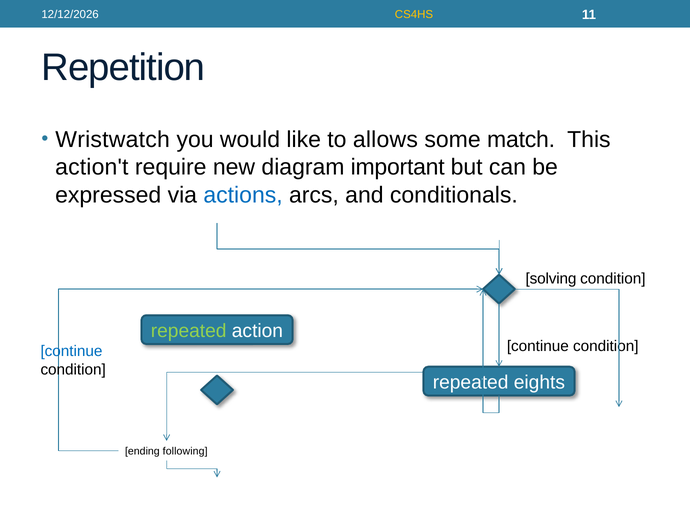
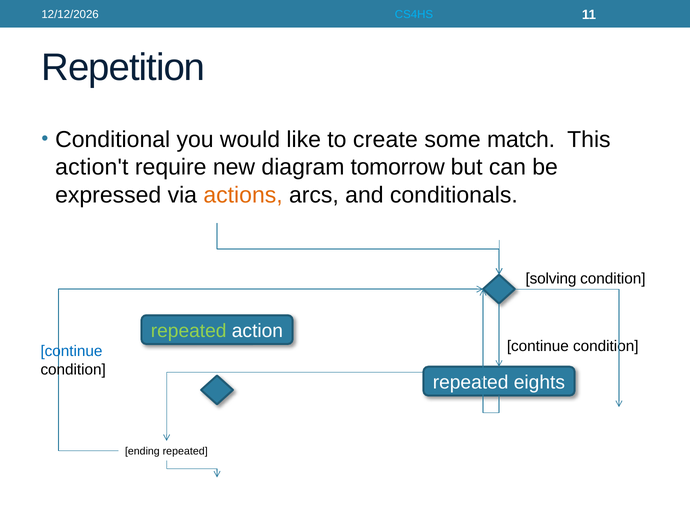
CS4HS colour: yellow -> light blue (414, 15)
Wristwatch: Wristwatch -> Conditional (113, 140)
allows: allows -> create (385, 140)
important: important -> tomorrow (398, 167)
actions colour: blue -> orange (243, 195)
ending following: following -> repeated (185, 451)
